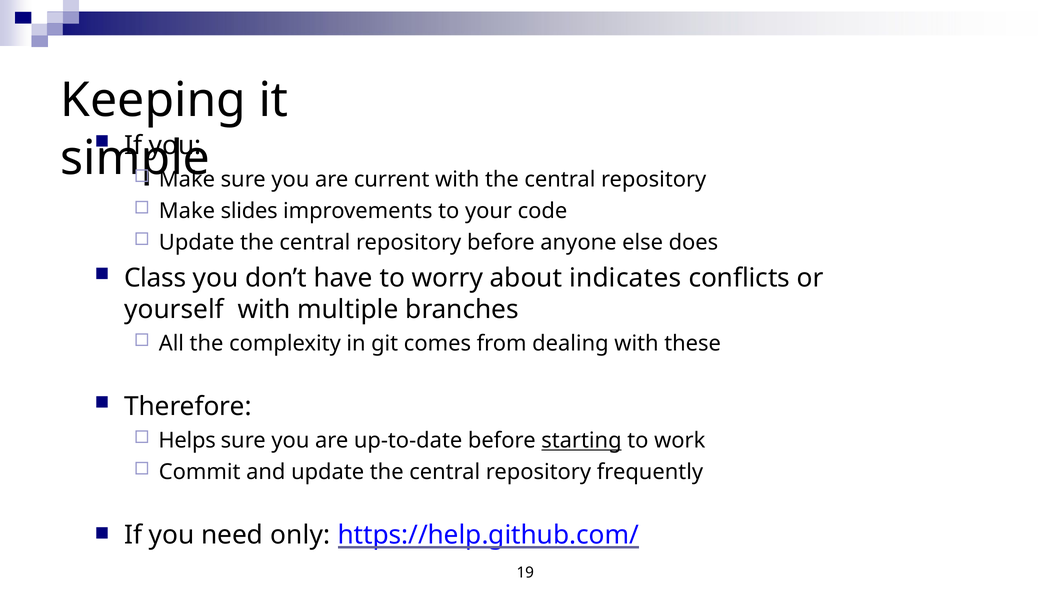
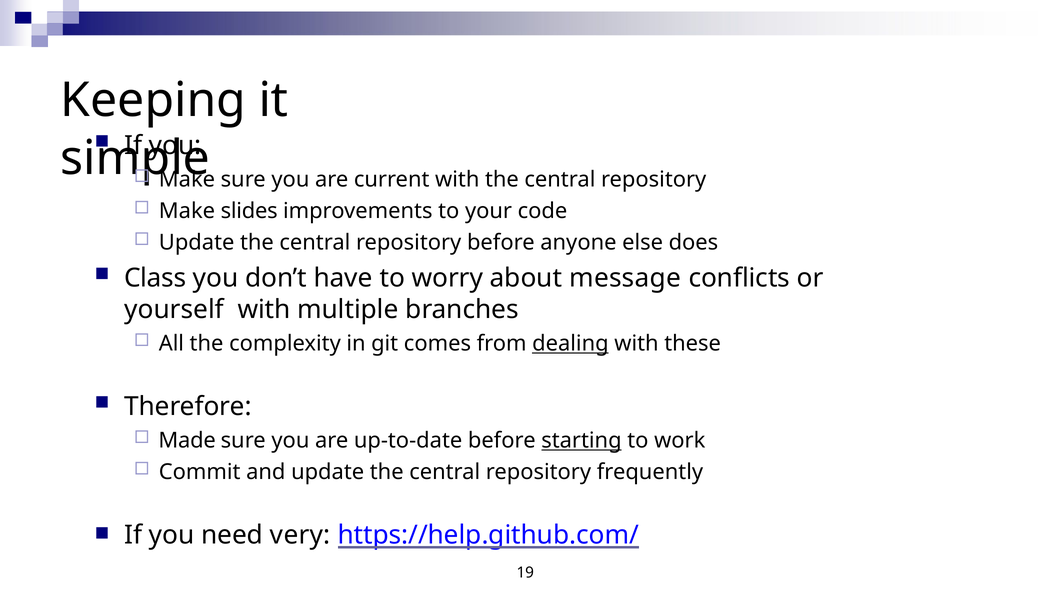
indicates: indicates -> message (625, 278)
dealing underline: none -> present (570, 344)
Helps: Helps -> Made (187, 441)
only: only -> very (300, 535)
